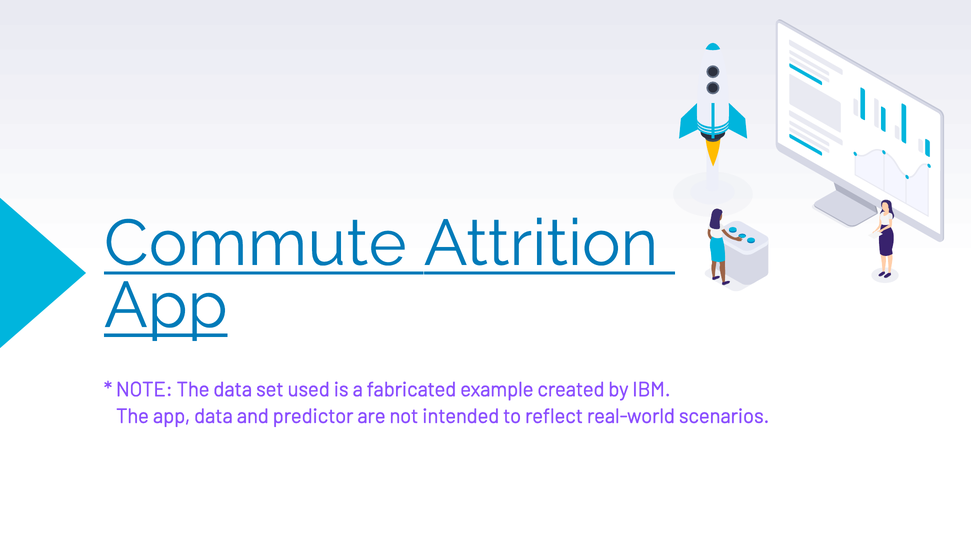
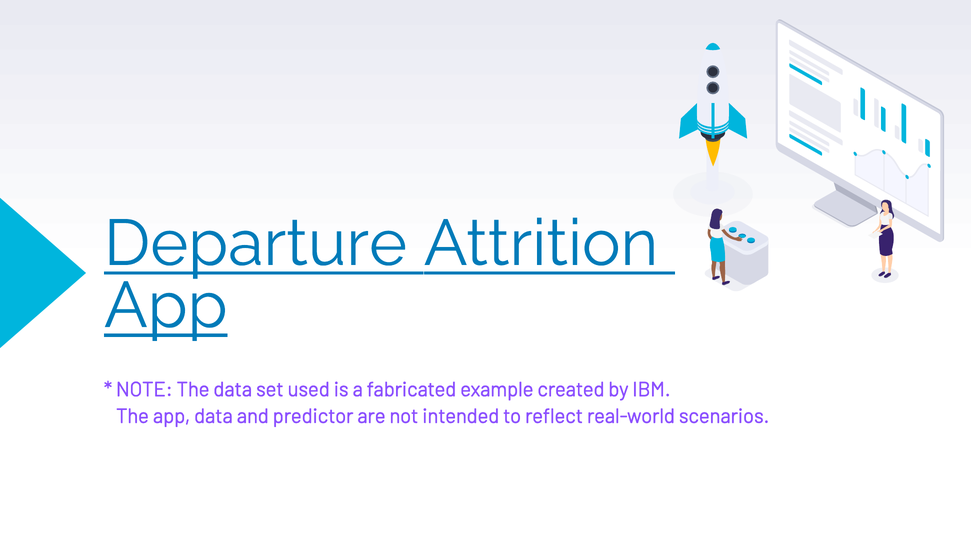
Commute: Commute -> Departure (256, 244)
